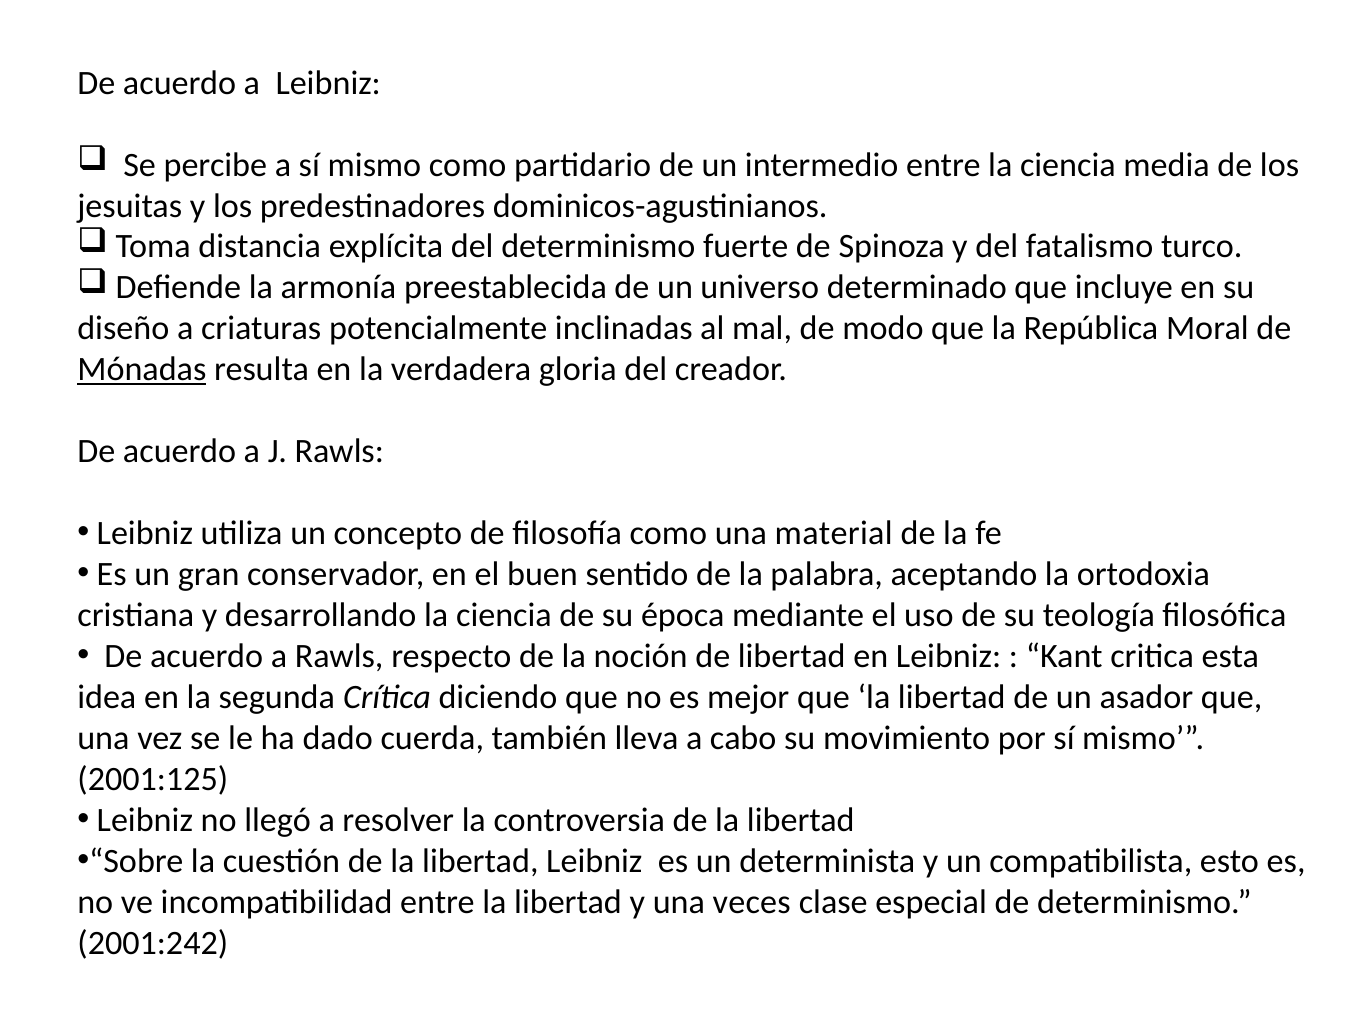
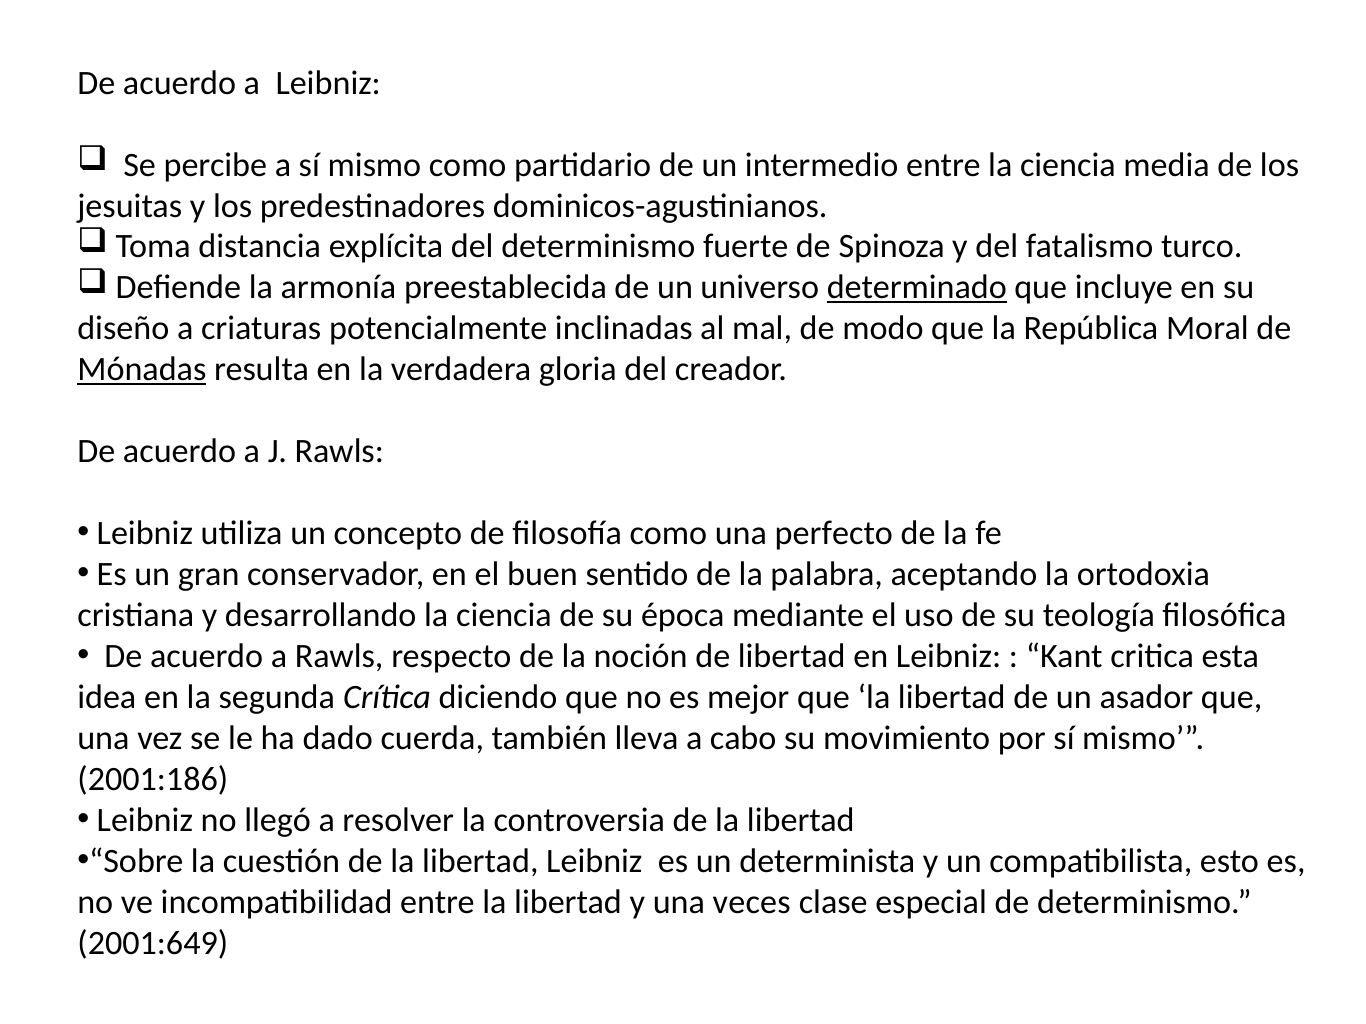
determinado underline: none -> present (917, 288)
material: material -> perfecto (834, 534)
2001:125: 2001:125 -> 2001:186 (153, 780)
2001:242: 2001:242 -> 2001:649 (153, 943)
